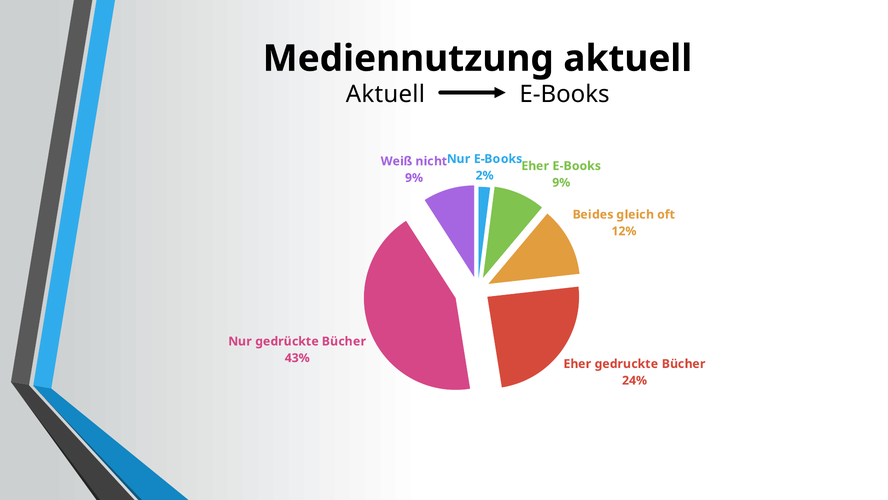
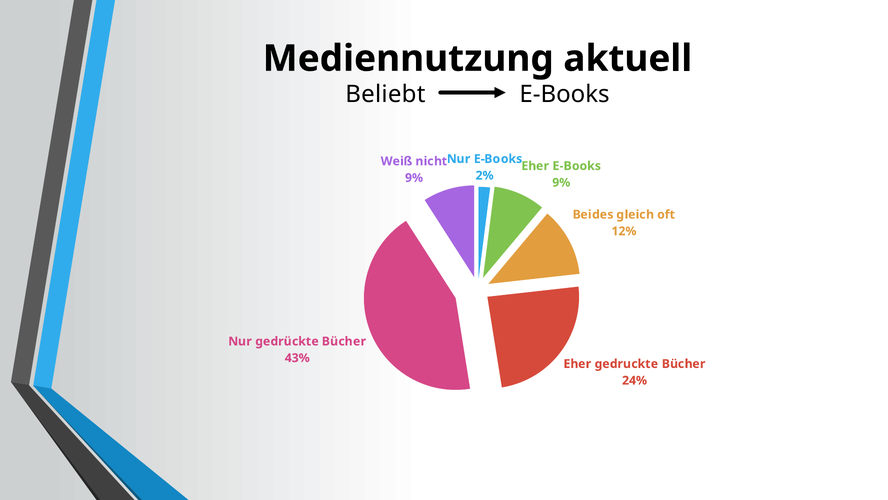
Aktuell: Aktuell -> Beliebt (385, 94)
